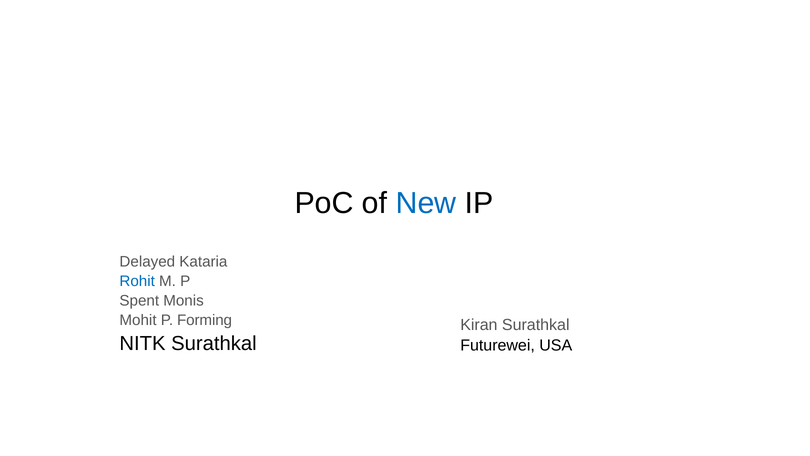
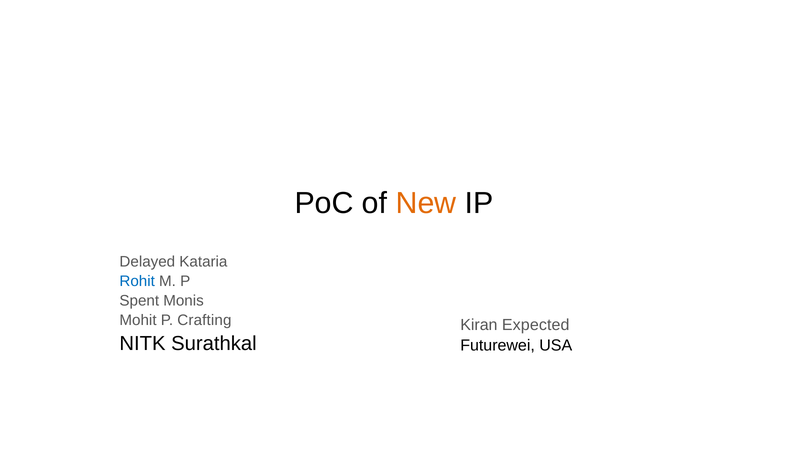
New colour: blue -> orange (426, 203)
Forming: Forming -> Crafting (204, 320)
Kiran Surathkal: Surathkal -> Expected (536, 325)
